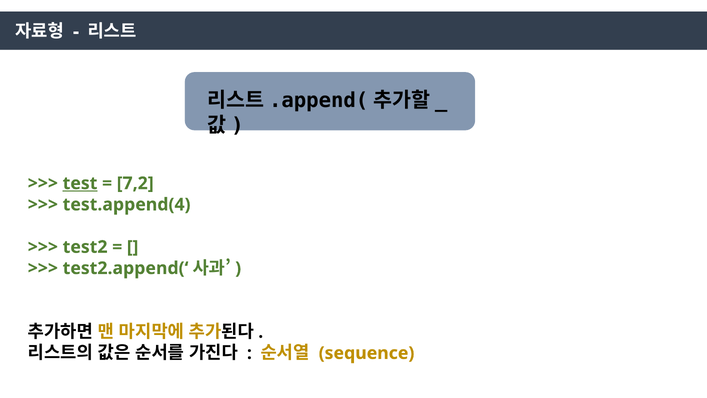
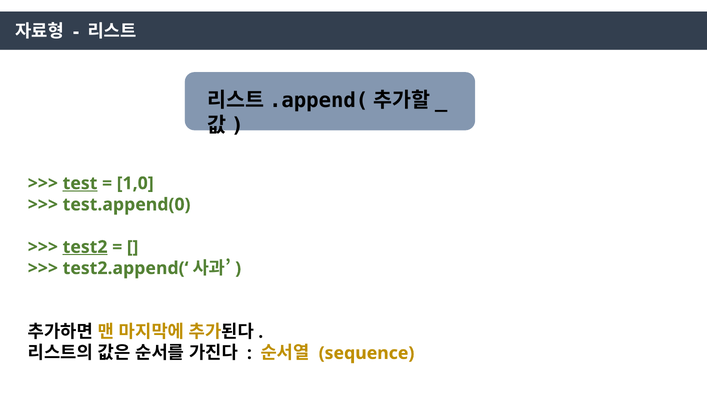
7,2: 7,2 -> 1,0 (135, 183)
test.append(4: test.append(4 -> test.append(0 (127, 204)
test2 underline: none -> present (85, 247)
